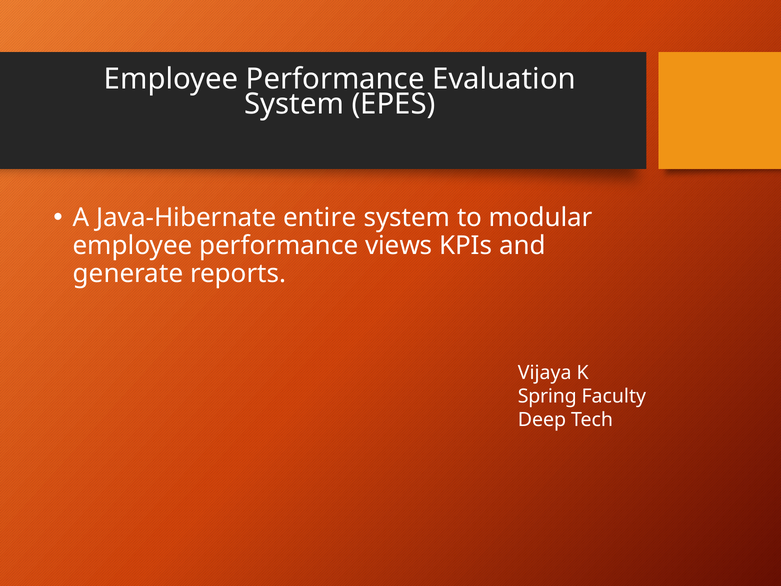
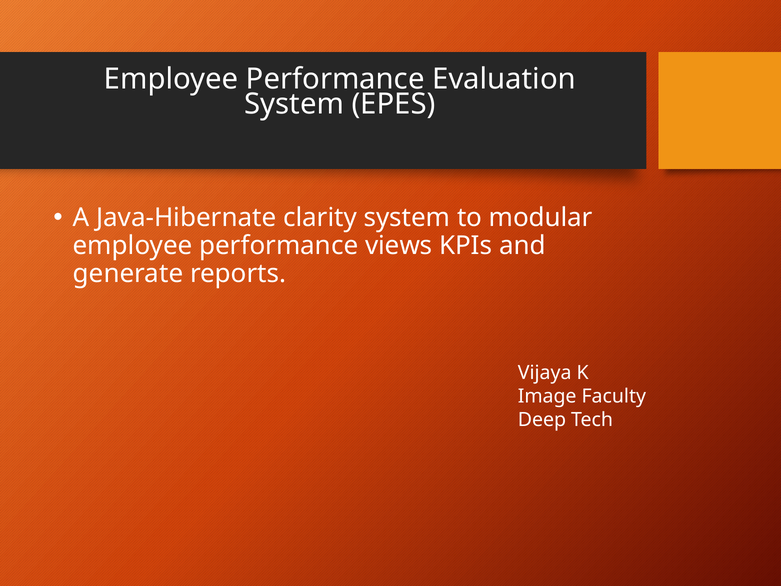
entire: entire -> clarity (320, 217)
Spring: Spring -> Image (547, 396)
